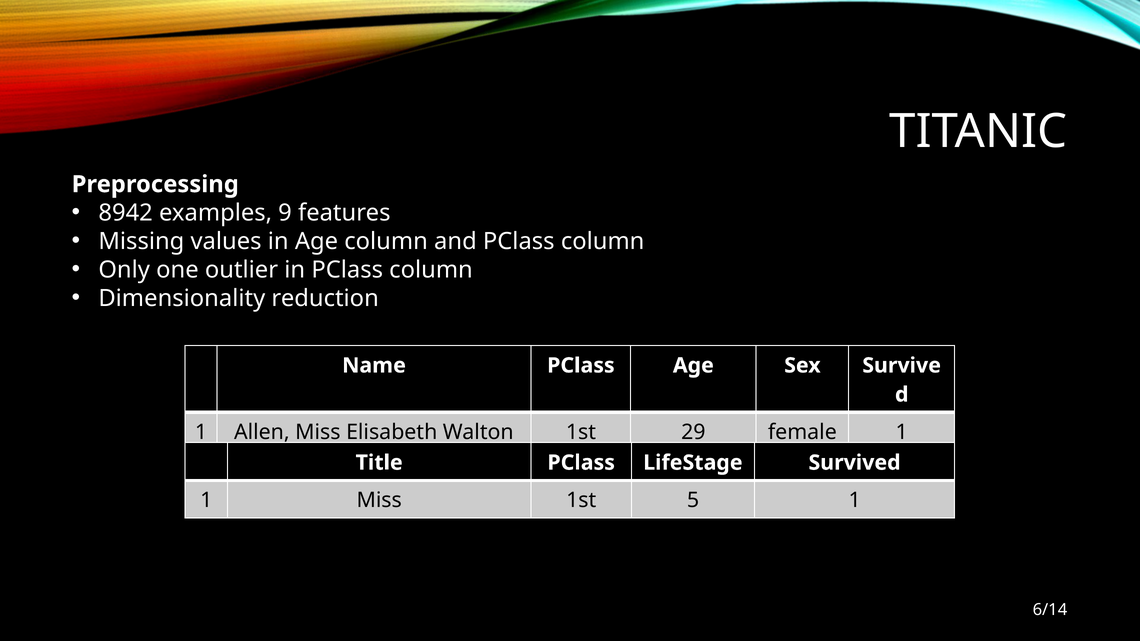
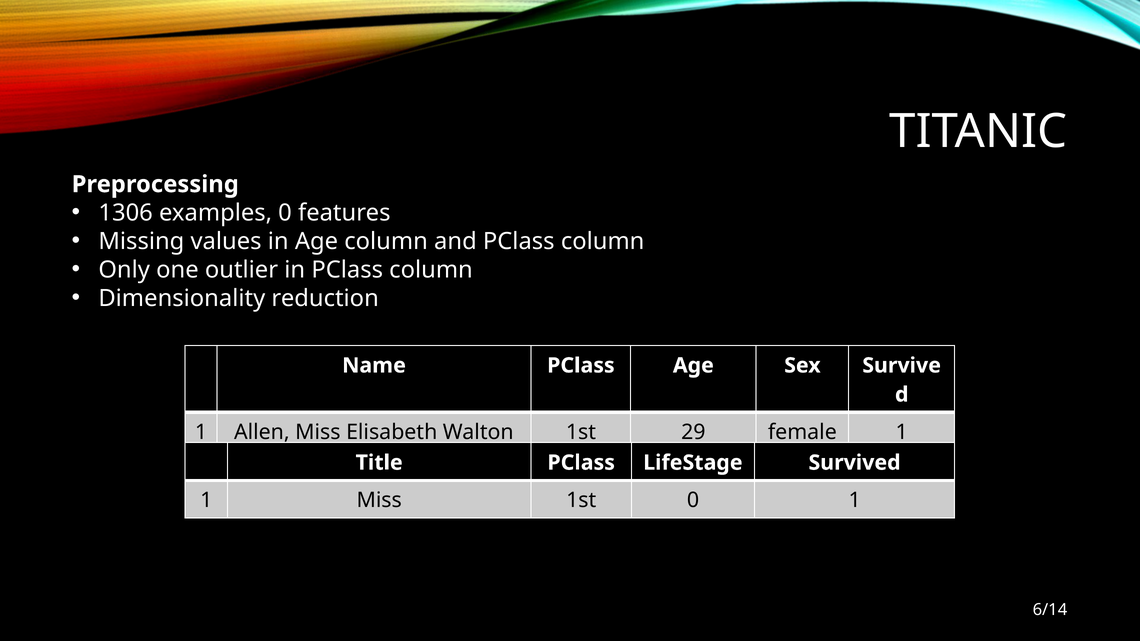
8942: 8942 -> 1306 (126, 213)
examples 9: 9 -> 0 (285, 213)
1st 5: 5 -> 0 (693, 501)
